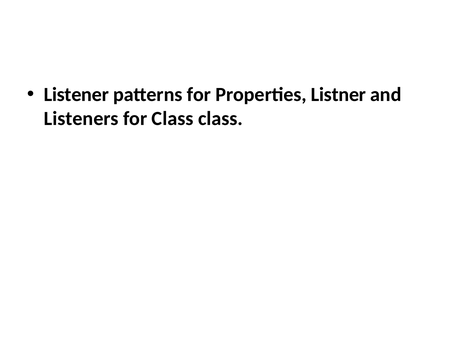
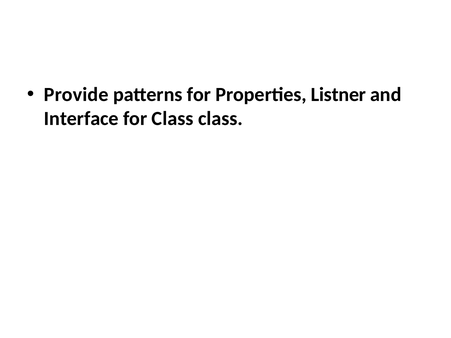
Listener: Listener -> Provide (76, 95)
Listeners: Listeners -> Interface (81, 119)
